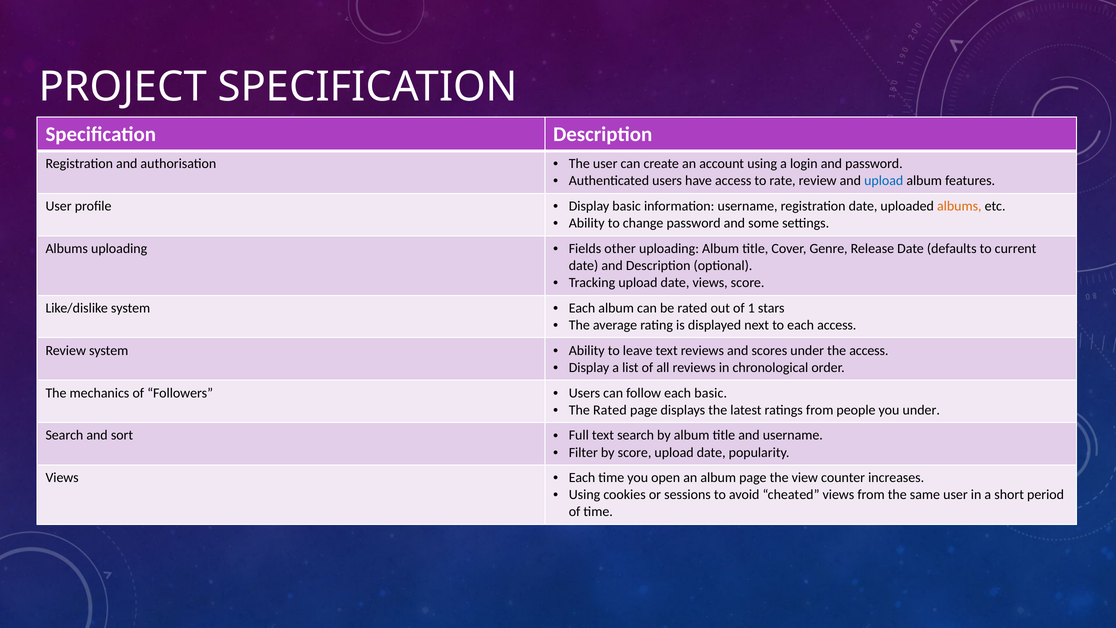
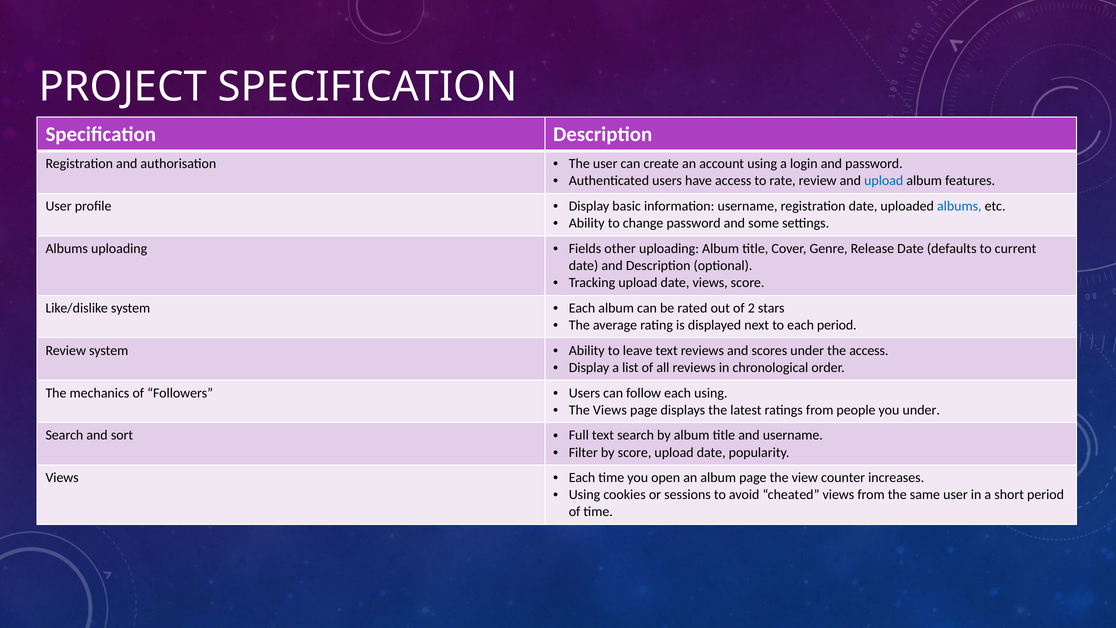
albums colour: orange -> blue (959, 206)
1: 1 -> 2 (751, 308)
each access: access -> period (837, 325)
each basic: basic -> using (711, 393)
The Rated: Rated -> Views (610, 410)
